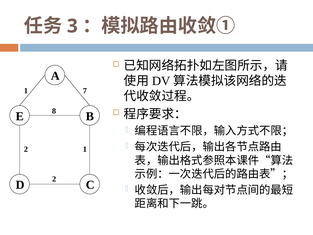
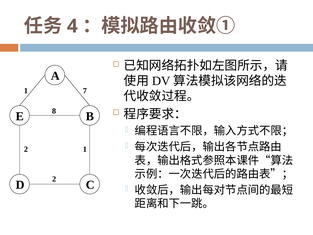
3: 3 -> 4 (72, 26)
